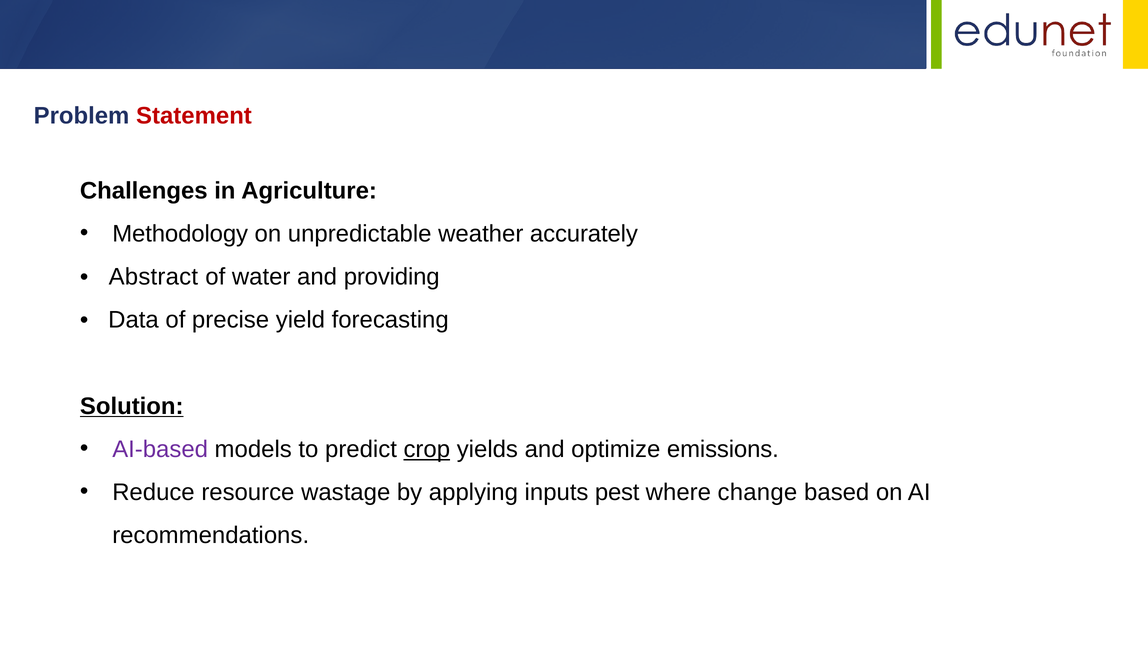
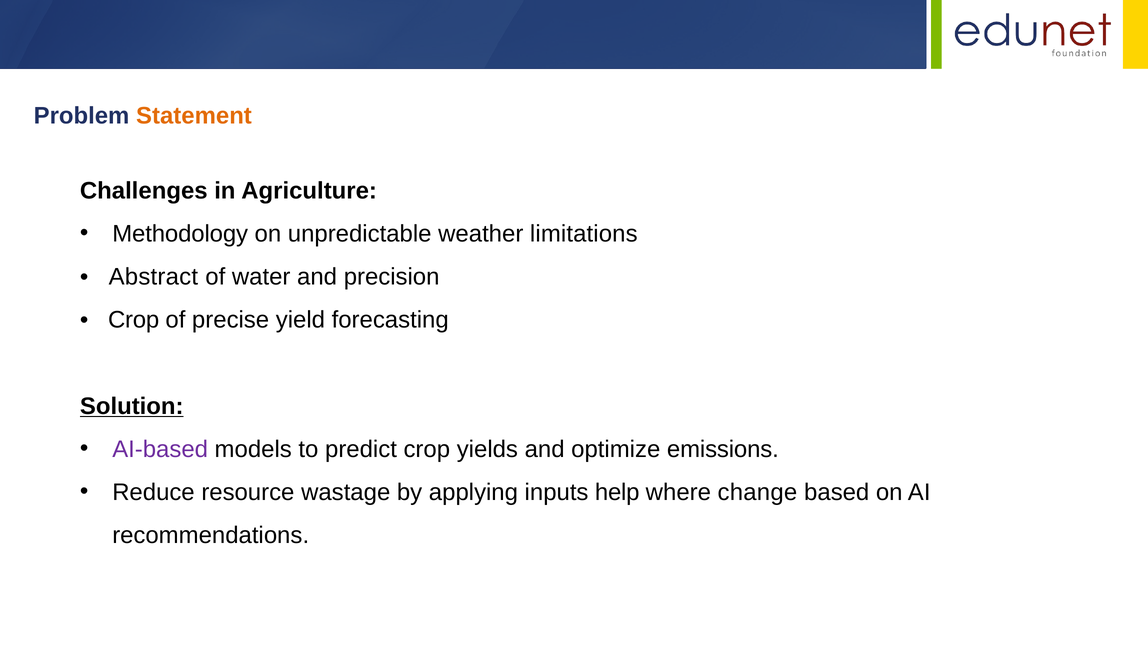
Statement colour: red -> orange (194, 116)
accurately: accurately -> limitations (584, 234)
providing: providing -> precision (392, 277)
Data: Data -> Crop (134, 320)
crop underline: present -> none (427, 449)
pest: pest -> help (617, 492)
